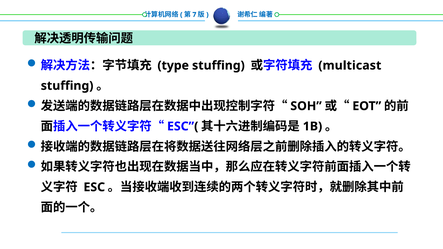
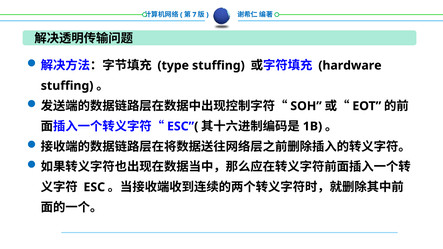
multicast: multicast -> hardware (350, 66)
